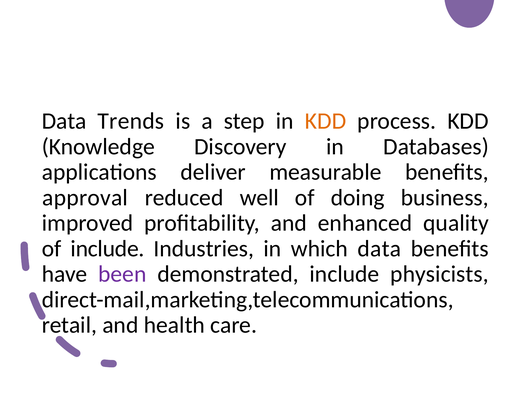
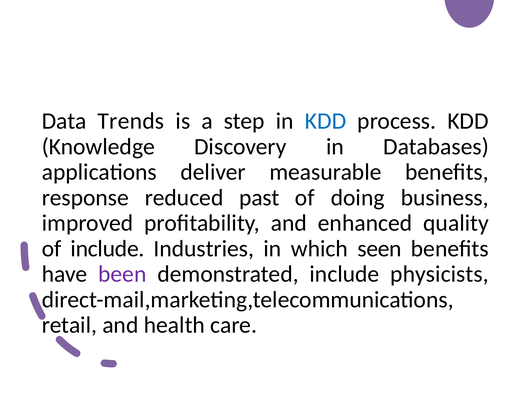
KDD colour: orange -> blue (326, 121)
approval: approval -> response (85, 198)
well: well -> past (259, 198)
which data: data -> seen (380, 249)
